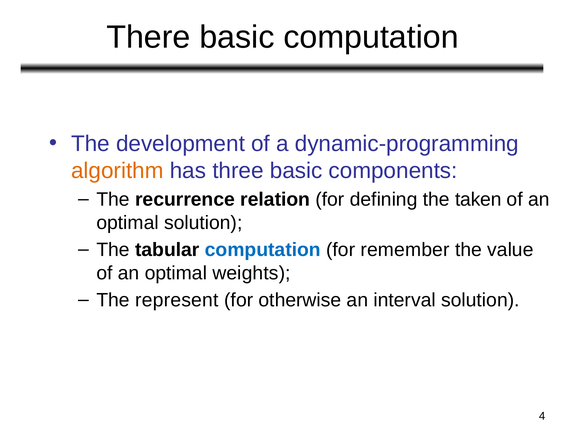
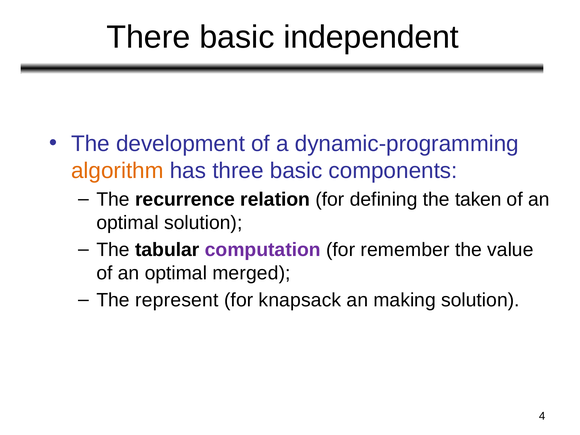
basic computation: computation -> independent (371, 37)
computation colour: blue -> purple (263, 250)
weights: weights -> merged (252, 273)
otherwise: otherwise -> knapsack (300, 300)
interval: interval -> making (405, 300)
